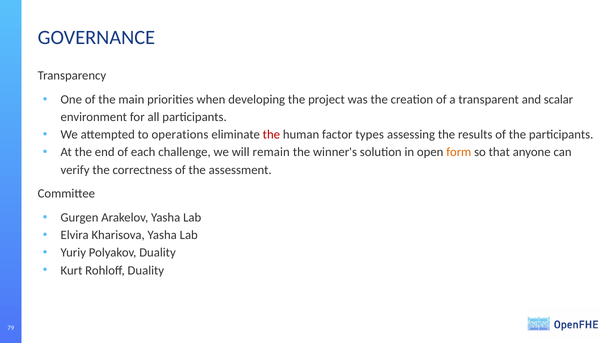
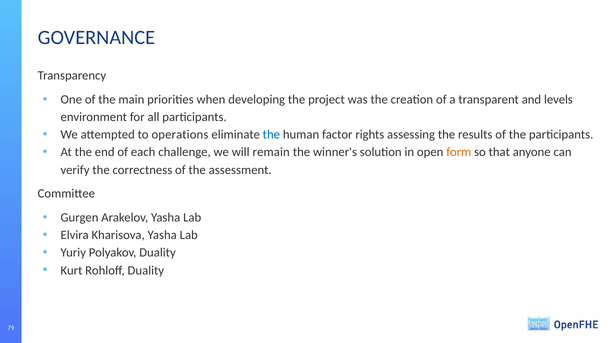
scalar: scalar -> levels (558, 100)
the colour: red -> blue (271, 135)
types: types -> rights (370, 135)
